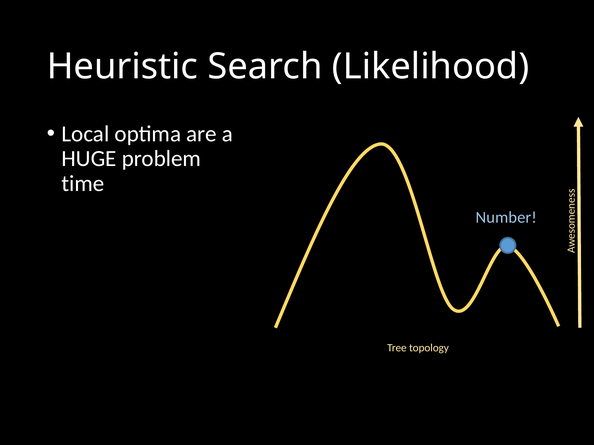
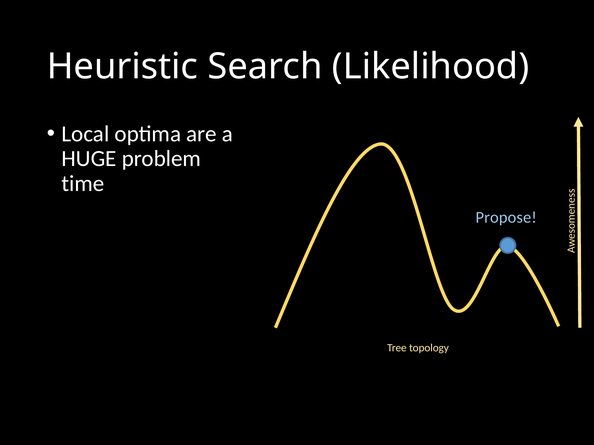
Number: Number -> Propose (506, 218)
